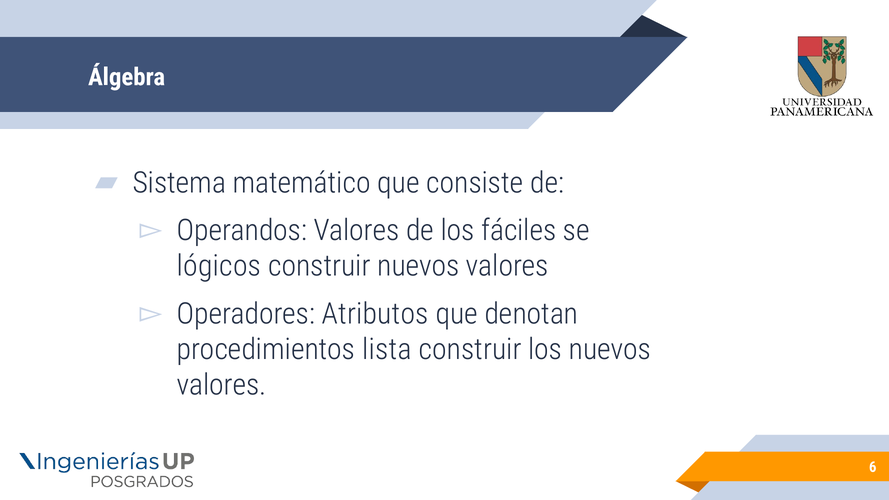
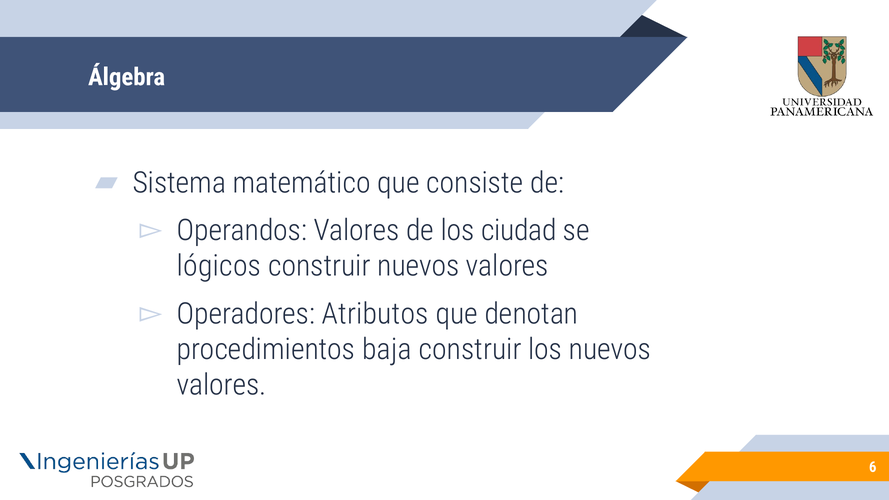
fáciles: fáciles -> ciudad (519, 231)
lista: lista -> baja (387, 350)
